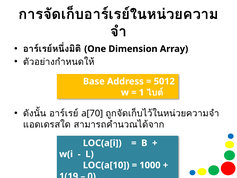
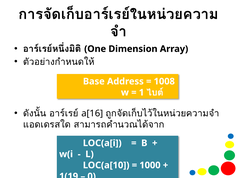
5012: 5012 -> 1008 (164, 81)
a[70: a[70 -> a[16 (92, 113)
